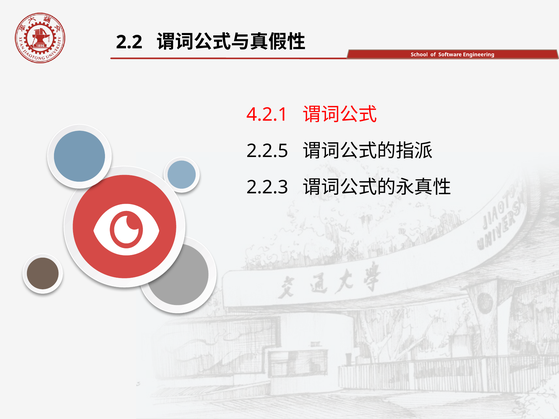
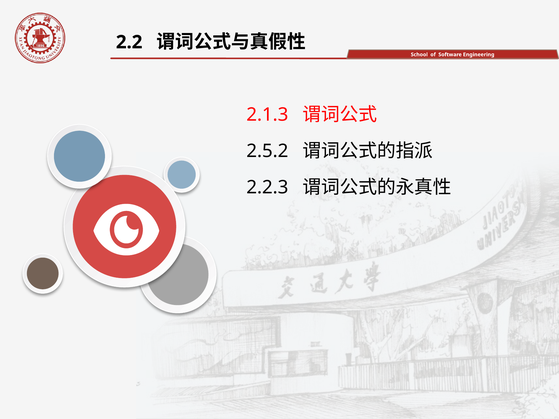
4.2.1: 4.2.1 -> 2.1.3 (267, 115)
2.2.5: 2.2.5 -> 2.5.2 (267, 151)
